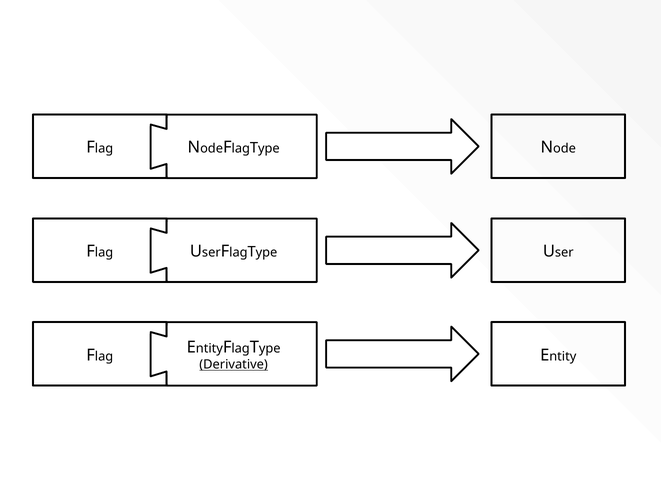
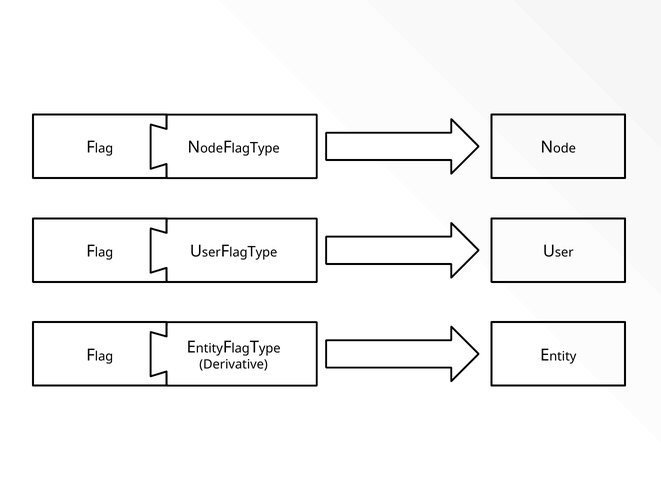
Derivative underline: present -> none (234, 365)
